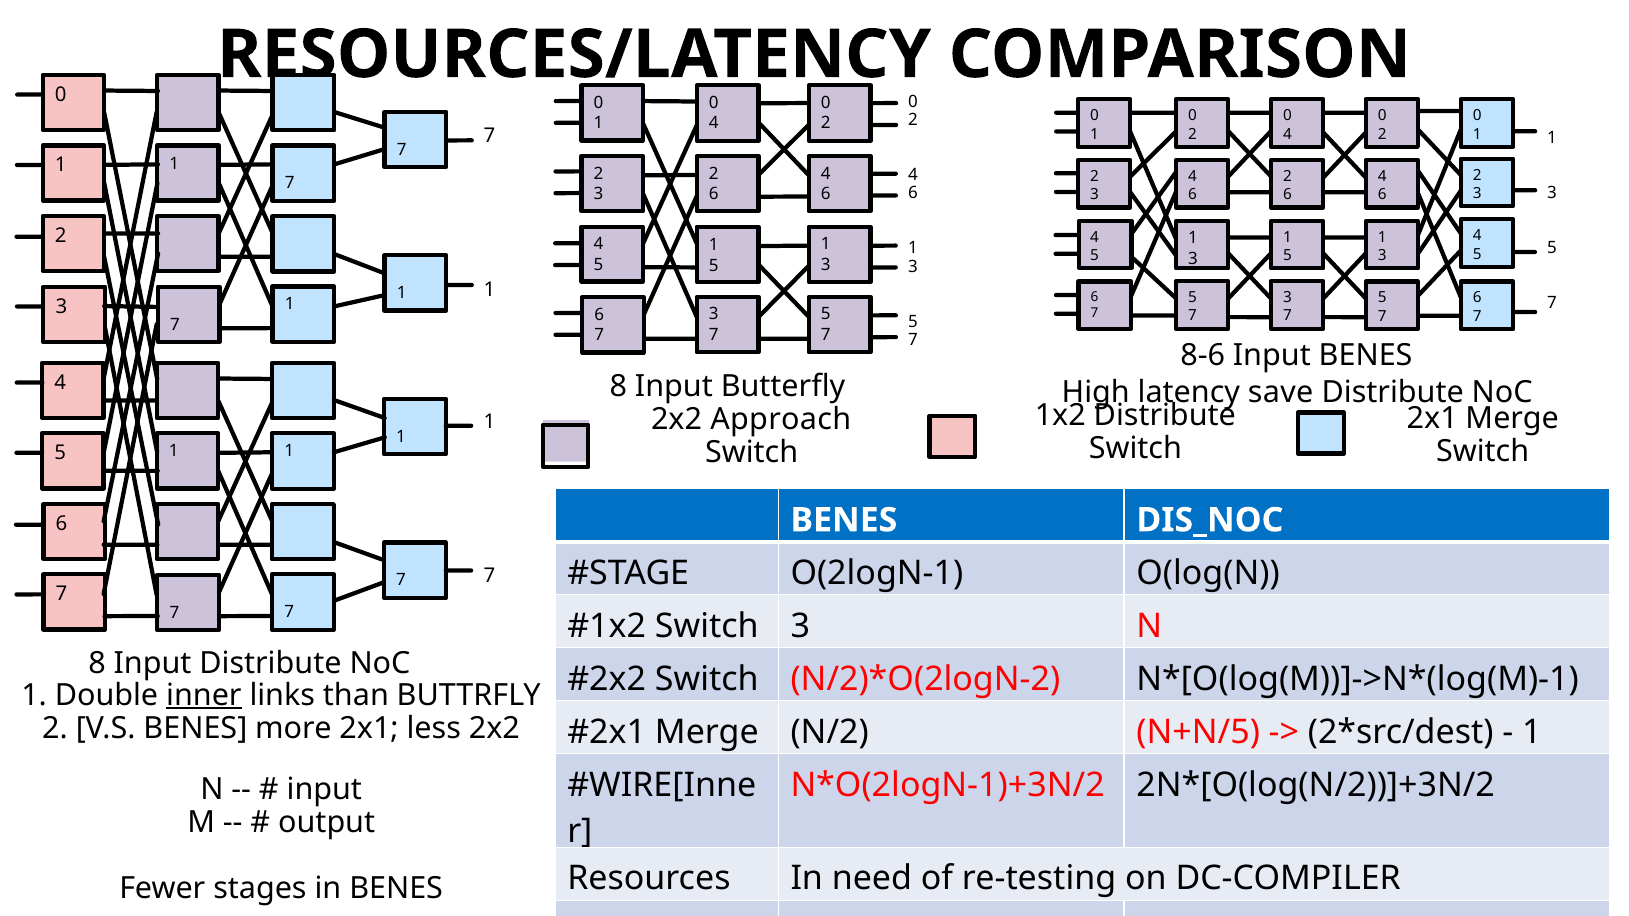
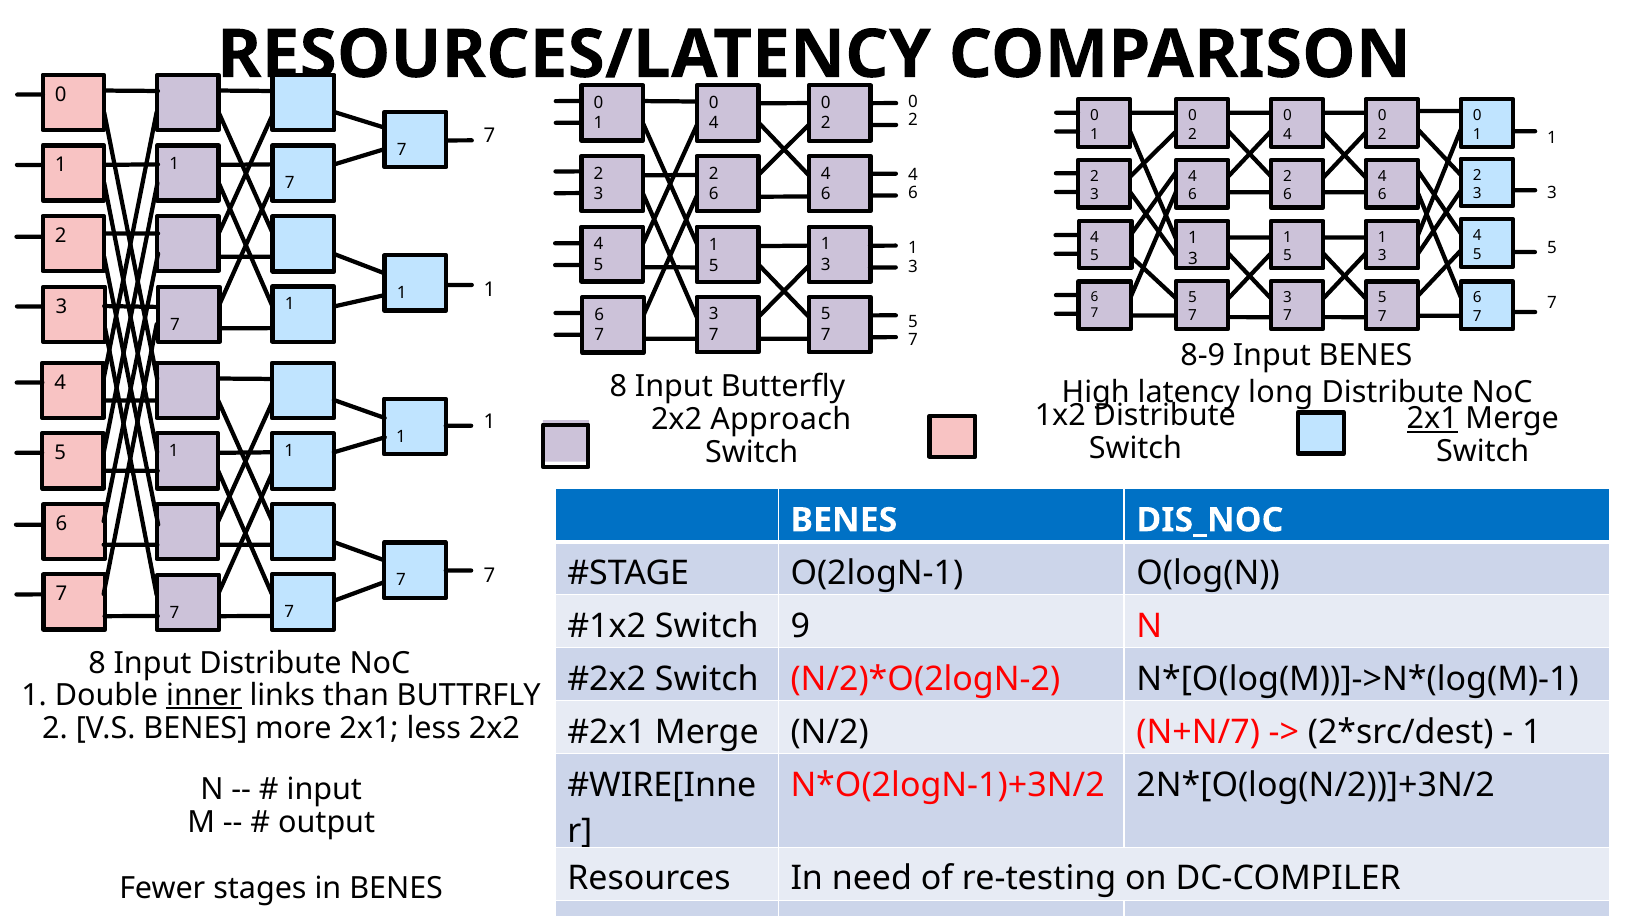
8-6: 8-6 -> 8-9 (1203, 356)
save: save -> long (1281, 392)
2x1 underline: none -> present (1432, 419)
Switch 3: 3 -> 9 (800, 626)
N+N/5: N+N/5 -> N+N/7 (1198, 732)
